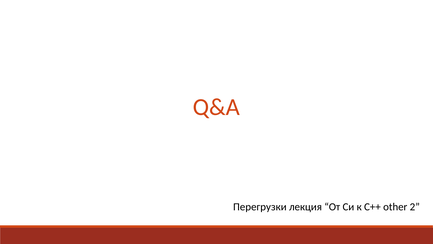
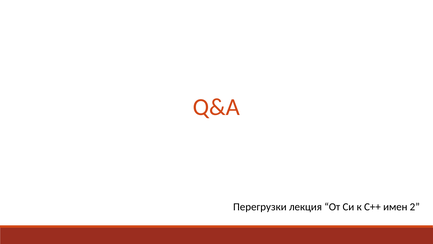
other: other -> имен (395, 207)
